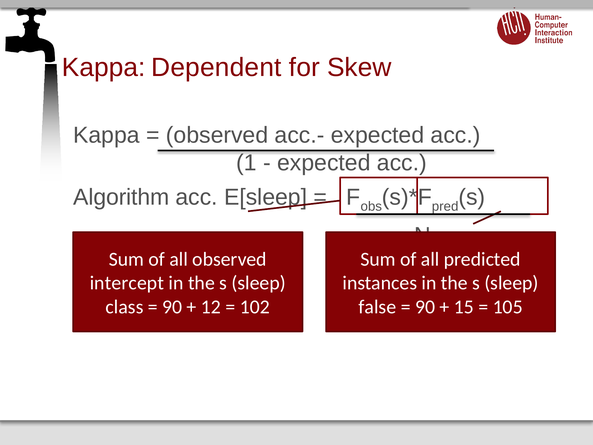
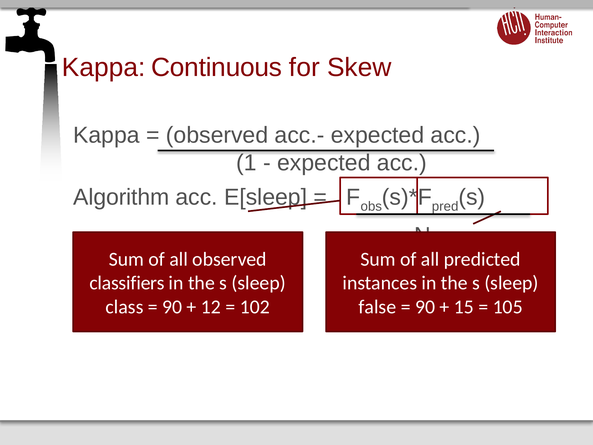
Dependent: Dependent -> Continuous (217, 67)
intercept: intercept -> classifiers (127, 283)
